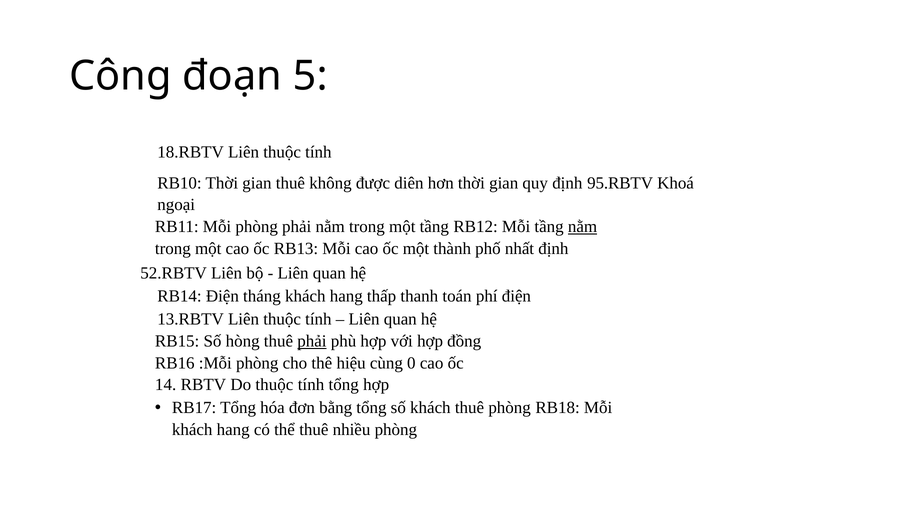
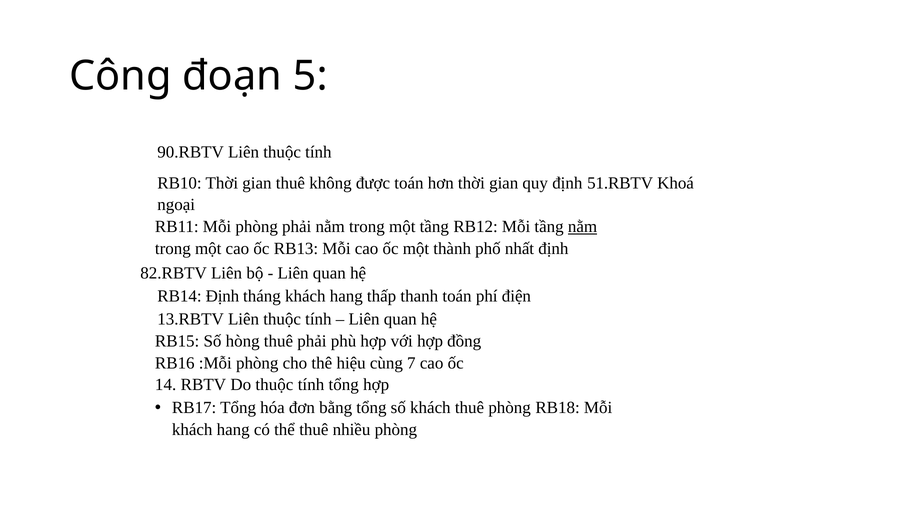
18.RBTV: 18.RBTV -> 90.RBTV (191, 152)
được diên: diên -> toán (409, 183)
95.RBTV: 95.RBTV -> 51.RBTV (620, 183)
52.RBTV: 52.RBTV -> 82.RBTV (174, 273)
RB14 Điện: Điện -> Định (222, 296)
phải underline: present -> none (312, 341)
0: 0 -> 7 (411, 363)
